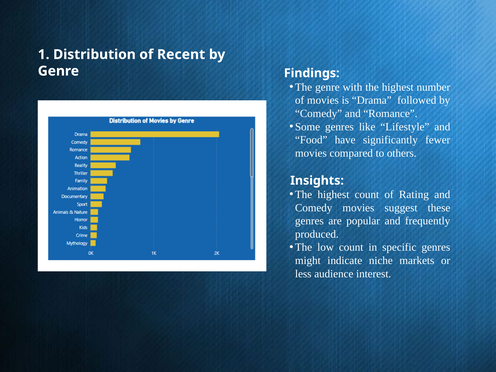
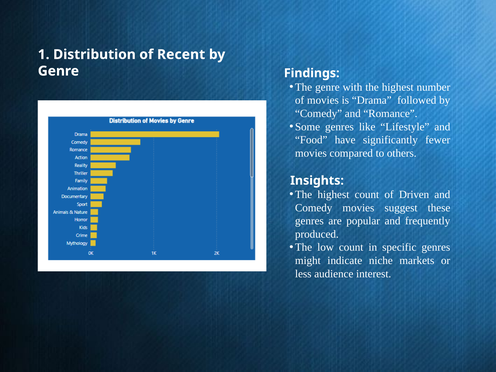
Rating: Rating -> Driven (414, 194)
